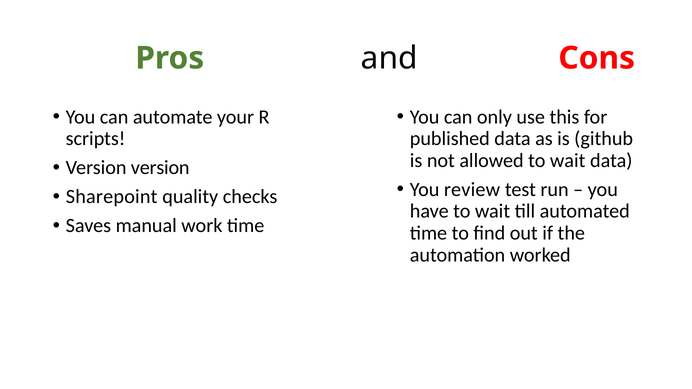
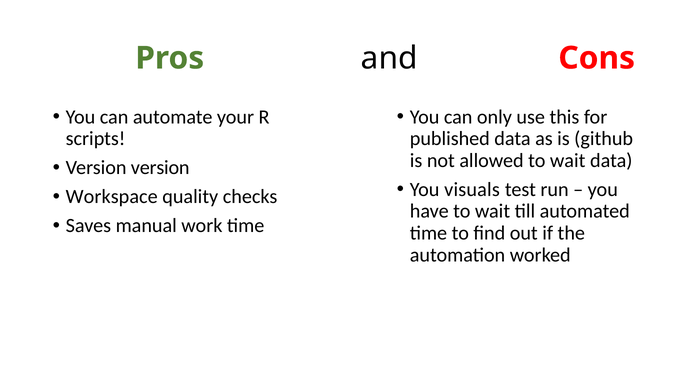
review: review -> visuals (472, 190)
Sharepoint: Sharepoint -> Workspace (112, 197)
